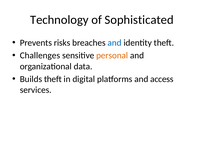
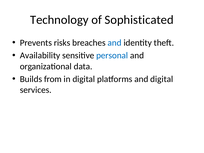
Challenges: Challenges -> Availability (40, 55)
personal colour: orange -> blue (112, 55)
Builds theft: theft -> from (53, 79)
and access: access -> digital (162, 79)
